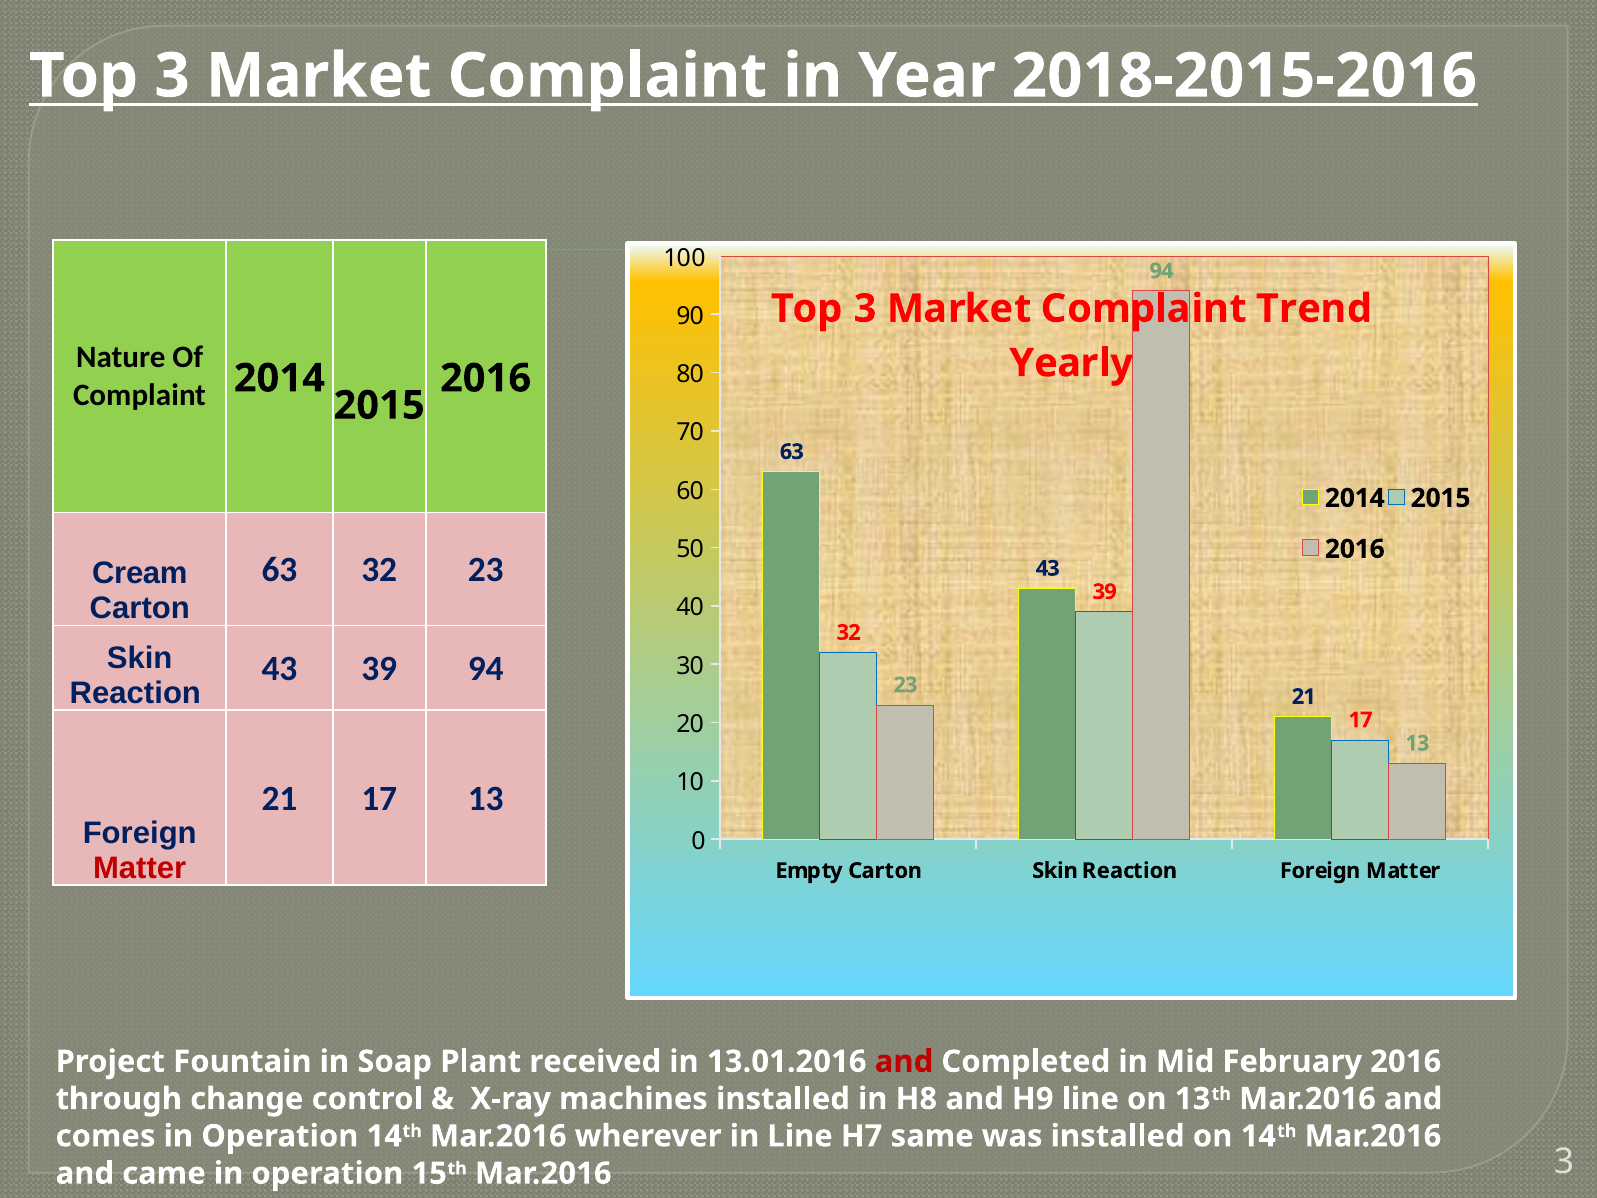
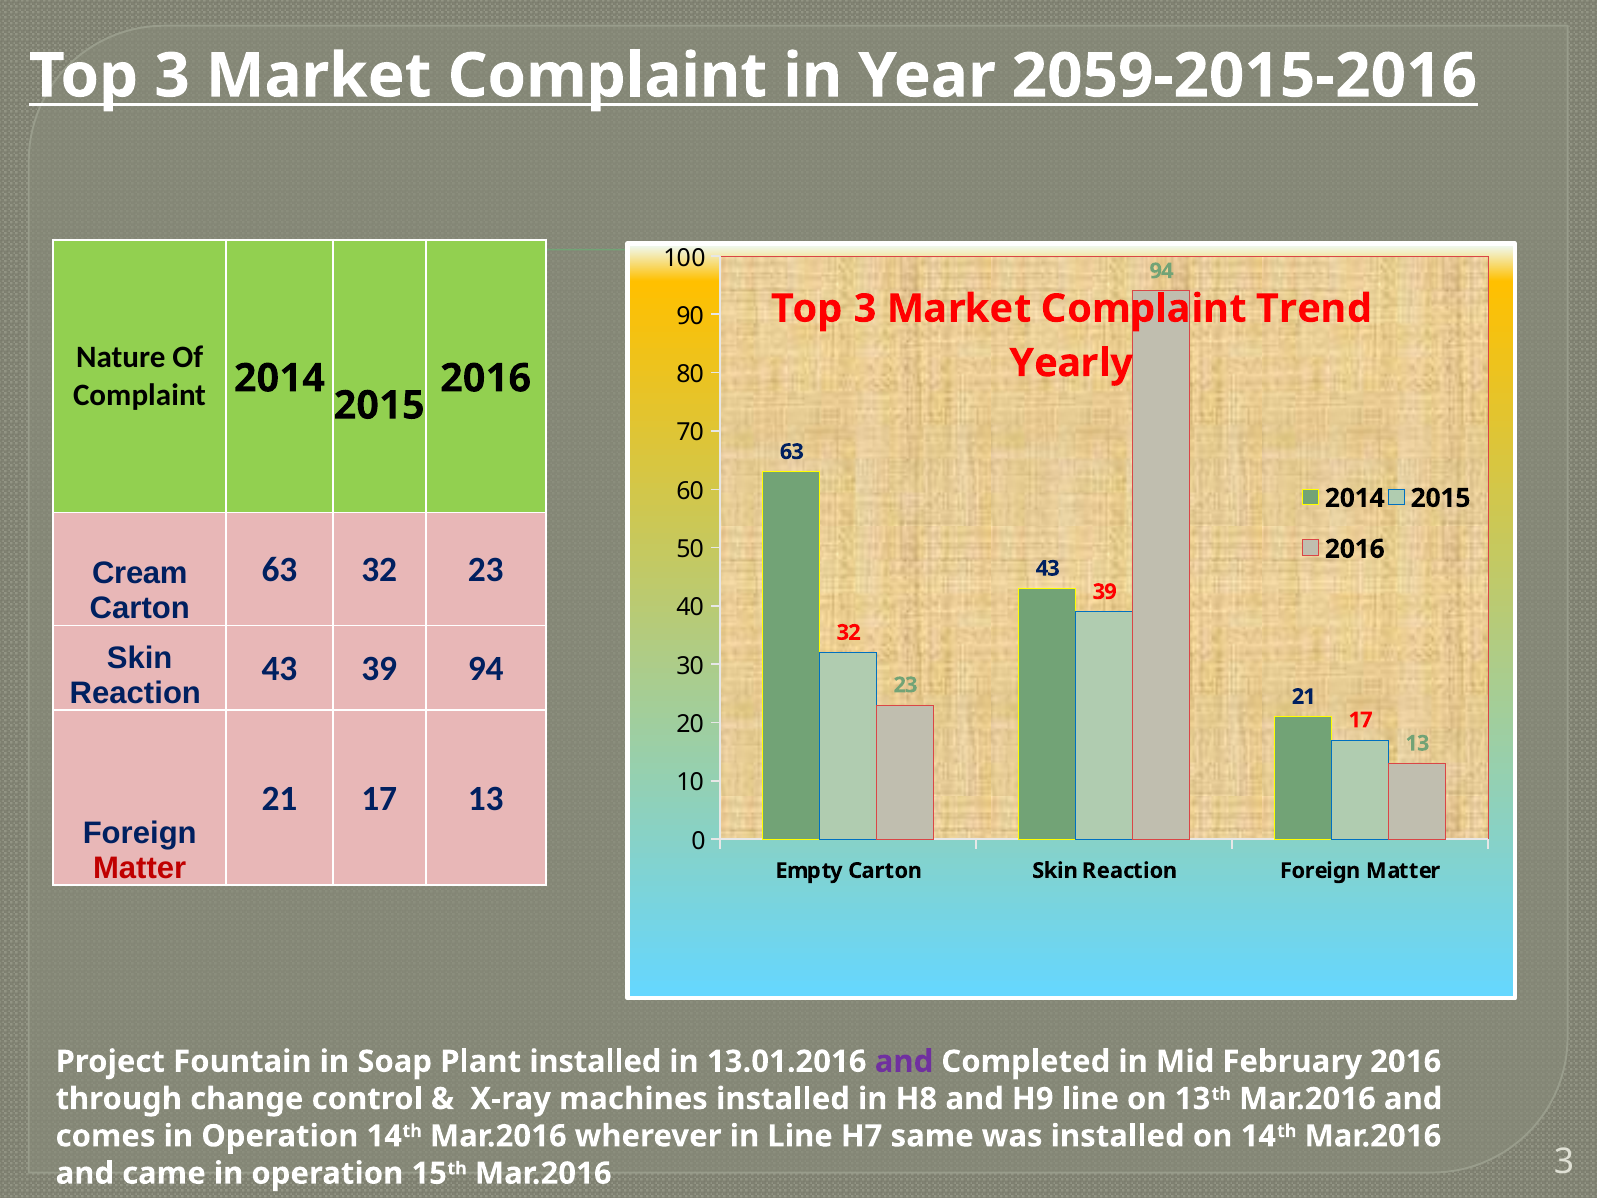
2018-2015-2016: 2018-2015-2016 -> 2059-2015-2016 (1244, 76)
Plant received: received -> installed (595, 1061)
and colour: red -> purple (904, 1061)
